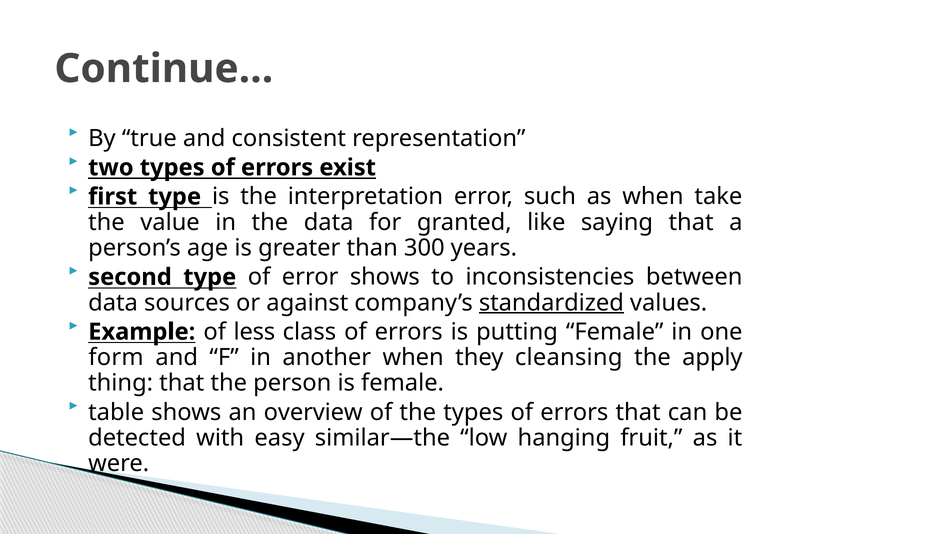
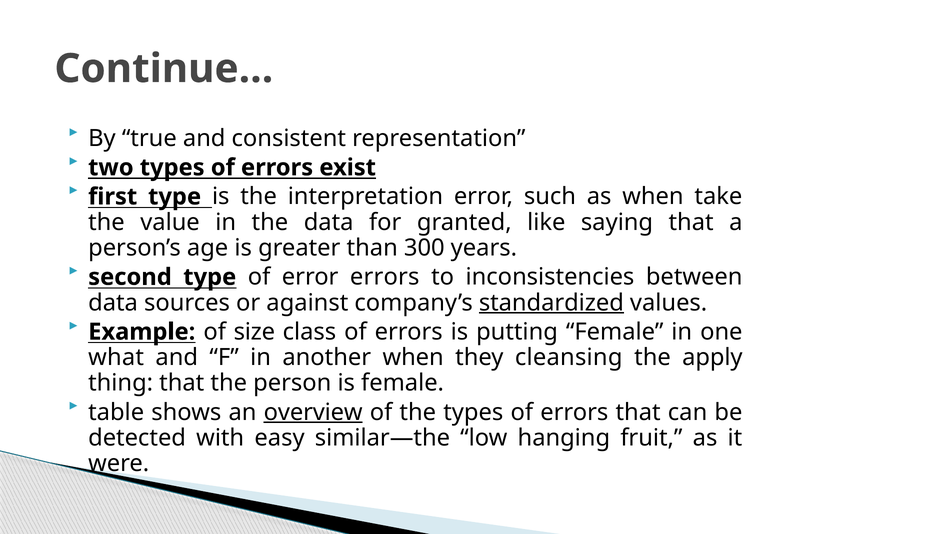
error shows: shows -> errors (385, 277)
less: less -> size (254, 332)
form: form -> what (116, 357)
overview underline: none -> present (313, 412)
